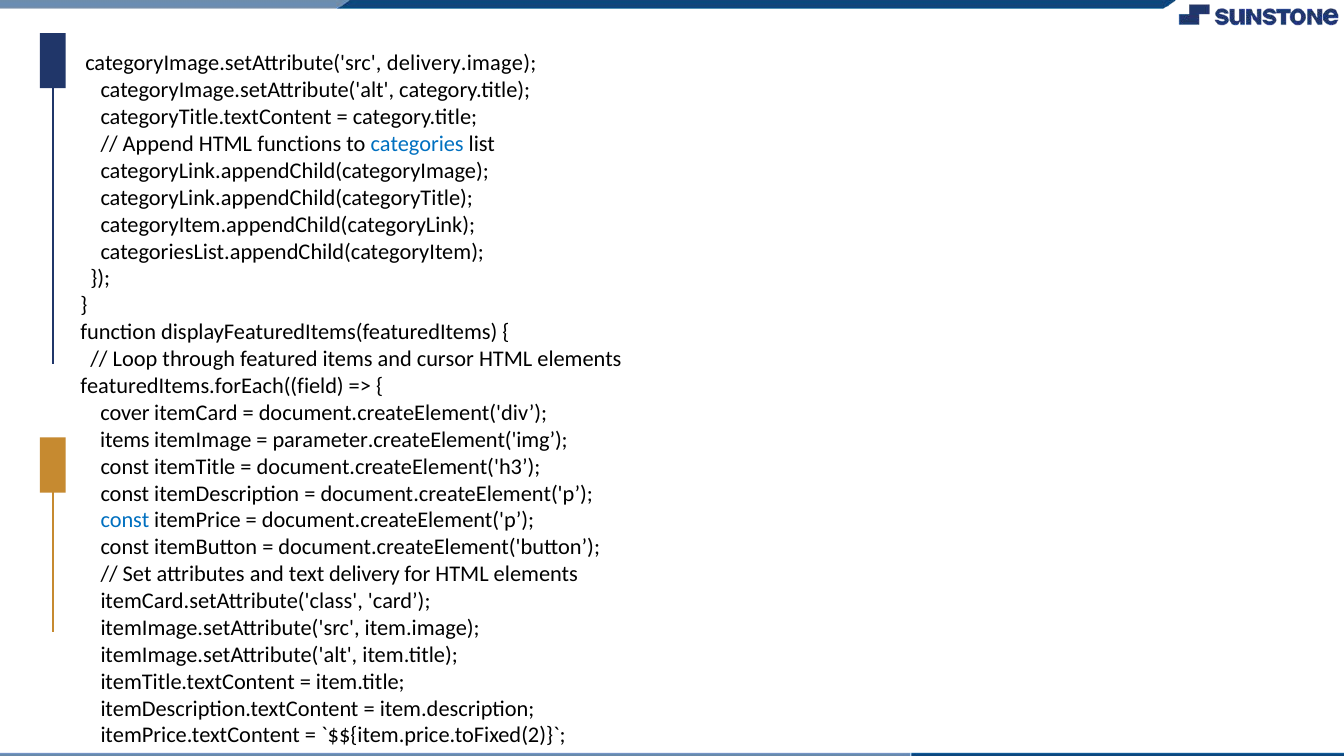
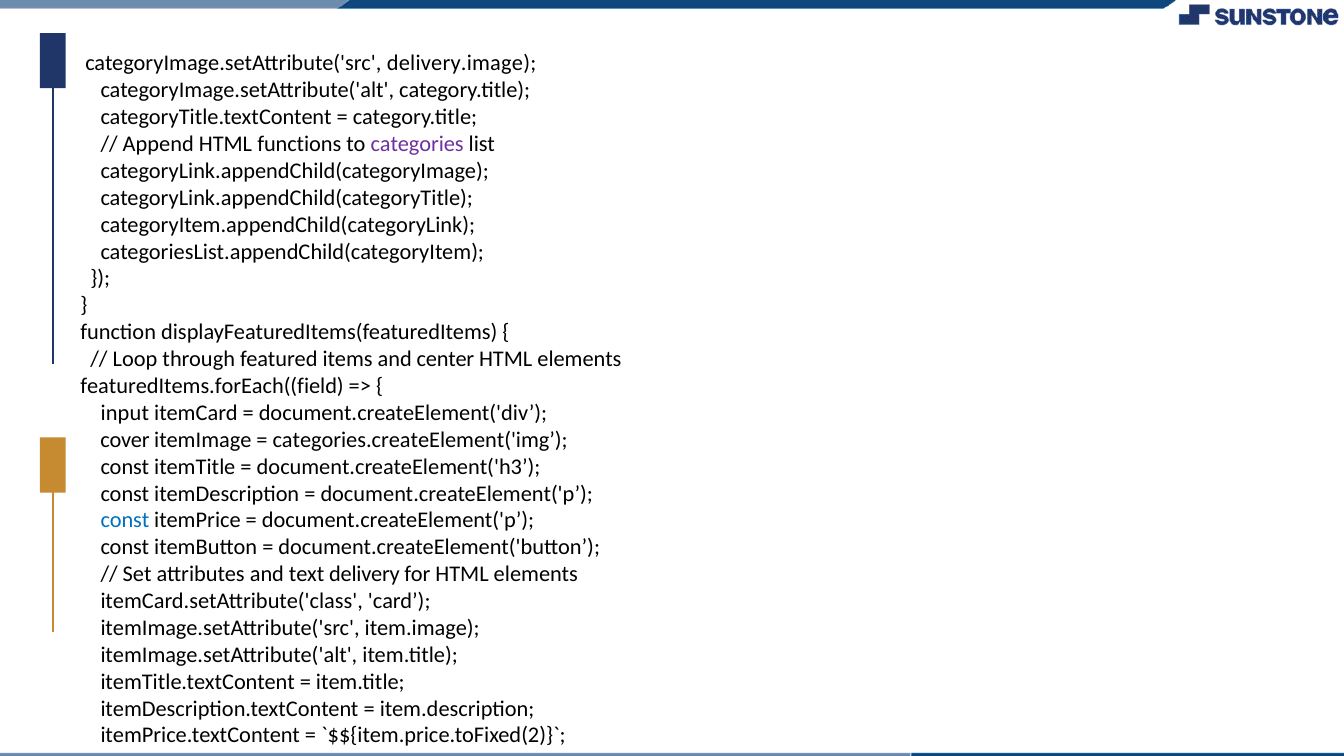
categories colour: blue -> purple (417, 144)
cursor: cursor -> center (445, 359)
cover: cover -> input (125, 413)
items: items -> cover (125, 440)
parameter.createElement('img: parameter.createElement('img -> categories.createElement('img (420, 440)
